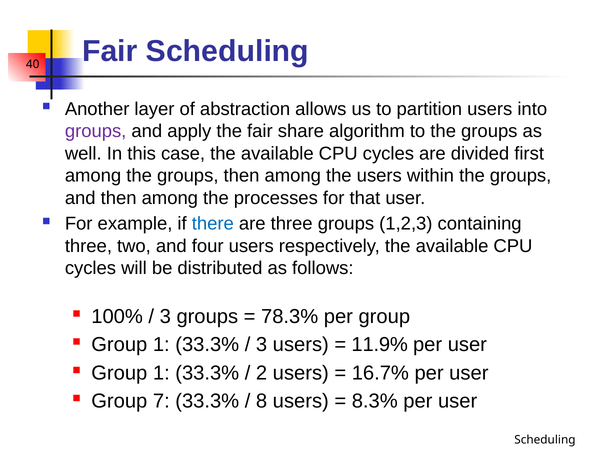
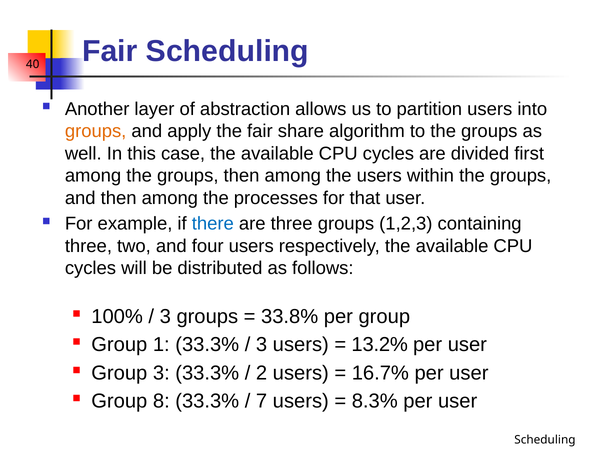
groups colour: purple -> orange (96, 131)
78.3%: 78.3% -> 33.8% (290, 316)
11.9%: 11.9% -> 13.2% (380, 345)
1: 1 -> 3 (161, 373)
7: 7 -> 8 (161, 401)
8: 8 -> 7 (262, 401)
